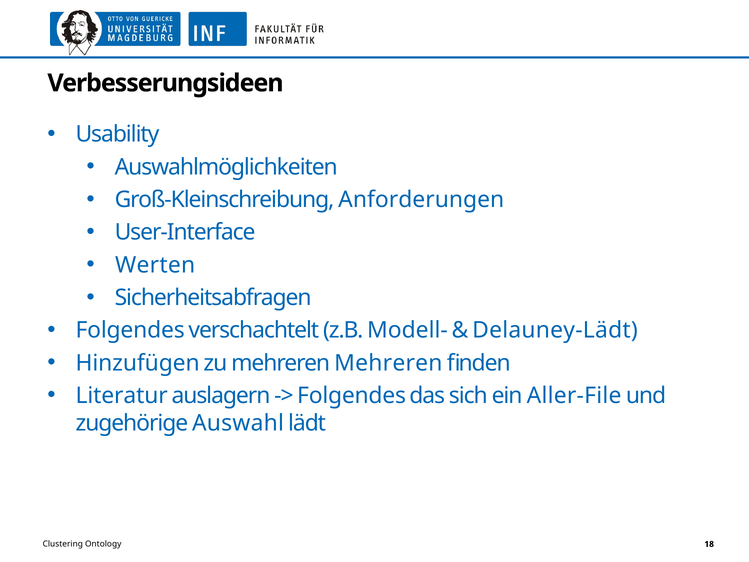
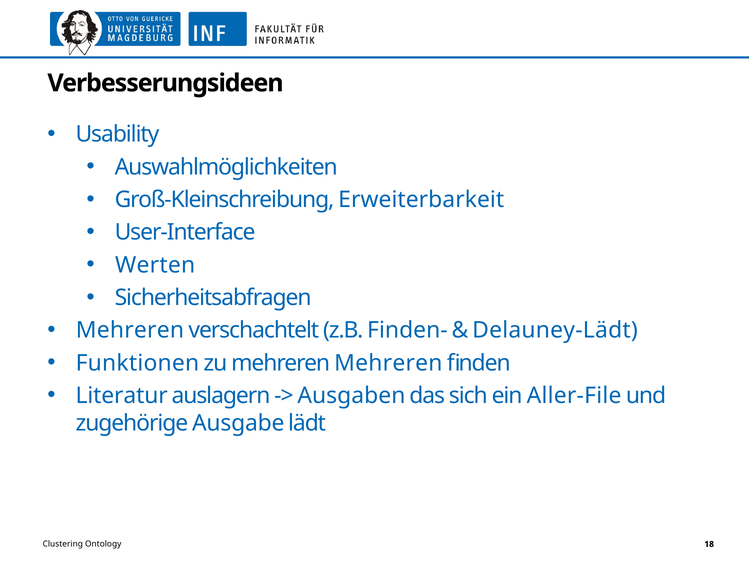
Anforderungen: Anforderungen -> Erweiterbarkeit (421, 200)
Folgendes: Folgendes -> Mehreren (130, 330)
Modell-: Modell- -> Finden- (407, 330)
Hinzufügen: Hinzufügen -> Funktionen (137, 363)
Folgendes: Folgendes -> Ausgaben (351, 395)
Auswahl: Auswahl -> Ausgabe (238, 423)
